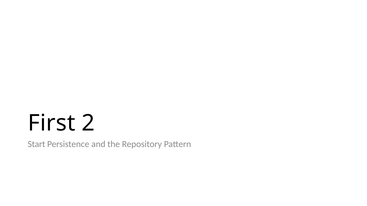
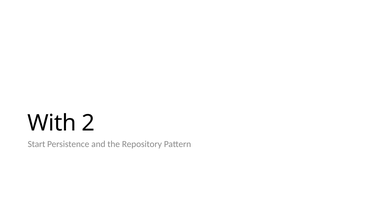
First: First -> With (52, 123)
